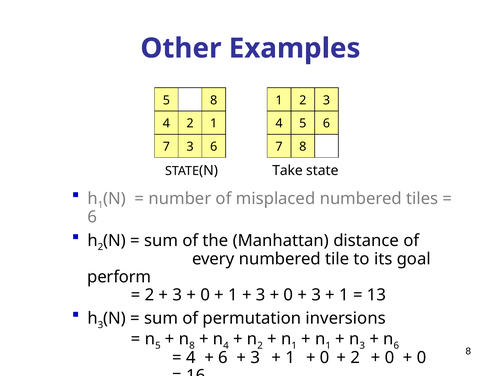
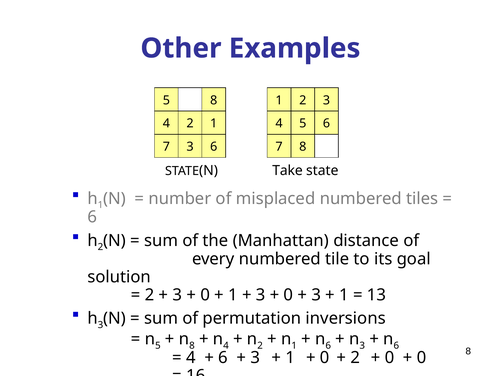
perform: perform -> solution (119, 277)
1: 1 -> 6 (328, 345)
